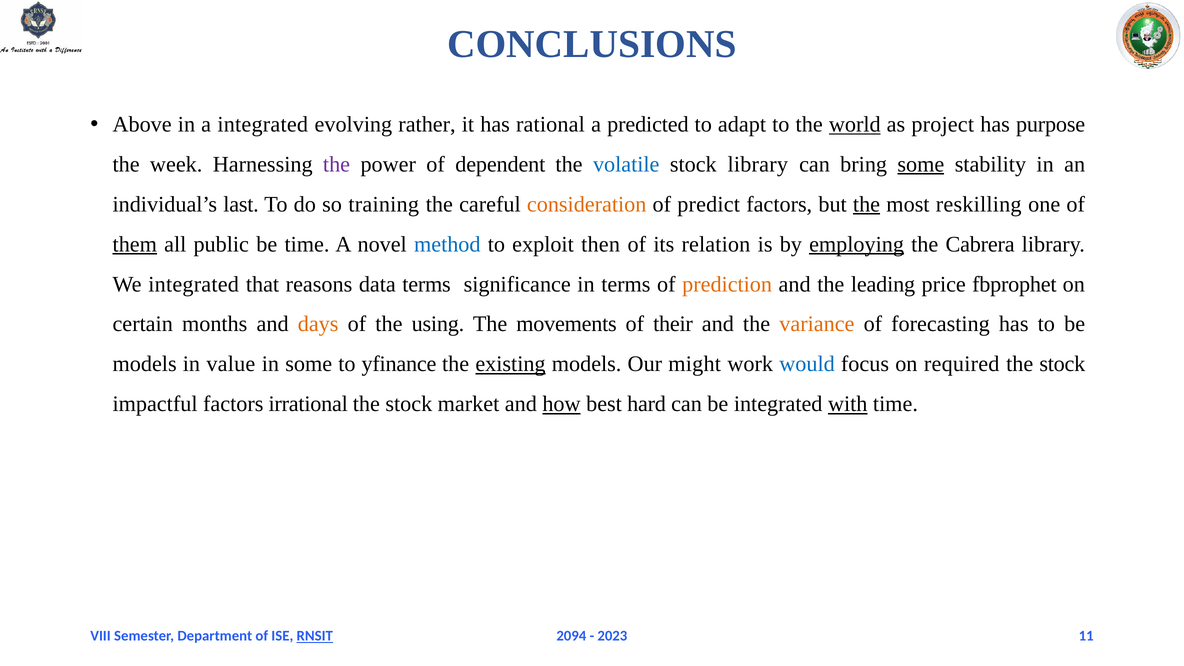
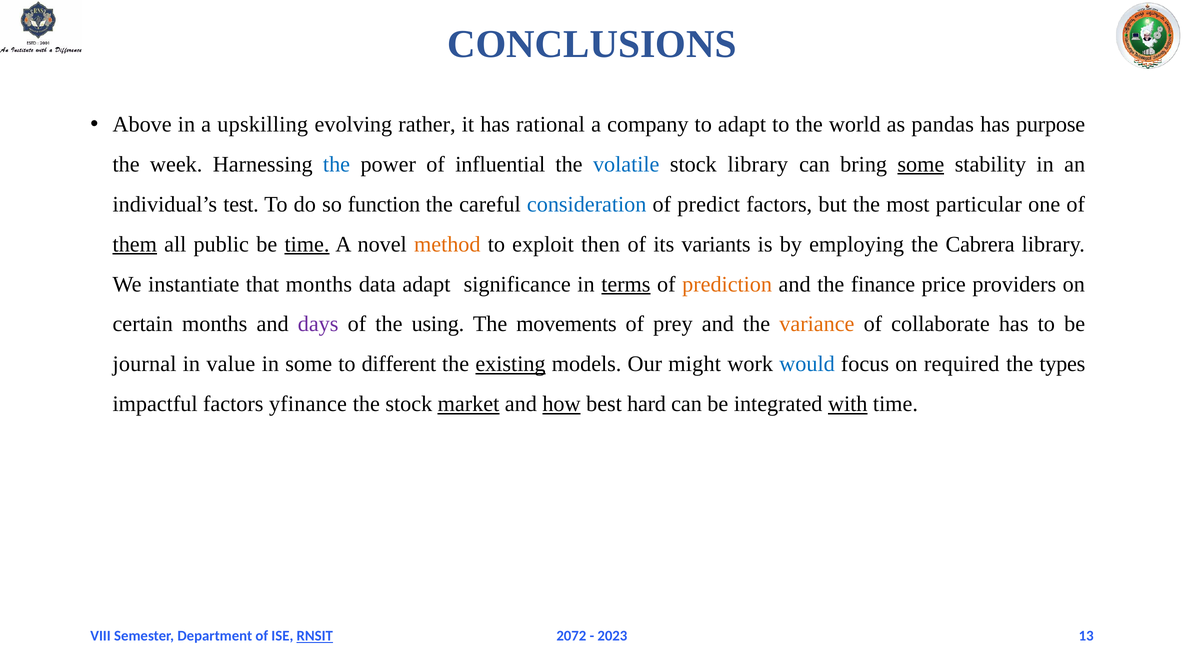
a integrated: integrated -> upskilling (263, 124)
predicted: predicted -> company (648, 124)
world underline: present -> none (855, 124)
project: project -> pandas (943, 124)
the colour: purple -> blue (337, 164)
dependent: dependent -> influential (500, 164)
last: last -> test (241, 204)
training: training -> function (384, 204)
consideration colour: orange -> blue (587, 204)
the underline: present -> none (867, 204)
reskilling: reskilling -> particular (979, 204)
time underline: none -> present (307, 244)
method colour: blue -> orange (447, 244)
relation: relation -> variants (716, 244)
employing underline: present -> none (857, 244)
We integrated: integrated -> instantiate (194, 284)
that reasons: reasons -> months (319, 284)
data terms: terms -> adapt (426, 284)
terms underline: none -> present (626, 284)
leading: leading -> finance (883, 284)
fbprophet: fbprophet -> providers (1014, 284)
days colour: orange -> purple (318, 324)
their: their -> prey (673, 324)
forecasting: forecasting -> collaborate (940, 324)
models: models -> journal (145, 364)
yfinance: yfinance -> different (399, 364)
stock: stock -> types (1062, 364)
irrational: irrational -> yfinance (308, 404)
market underline: none -> present (469, 404)
2094: 2094 -> 2072 (571, 636)
11: 11 -> 13 (1086, 636)
